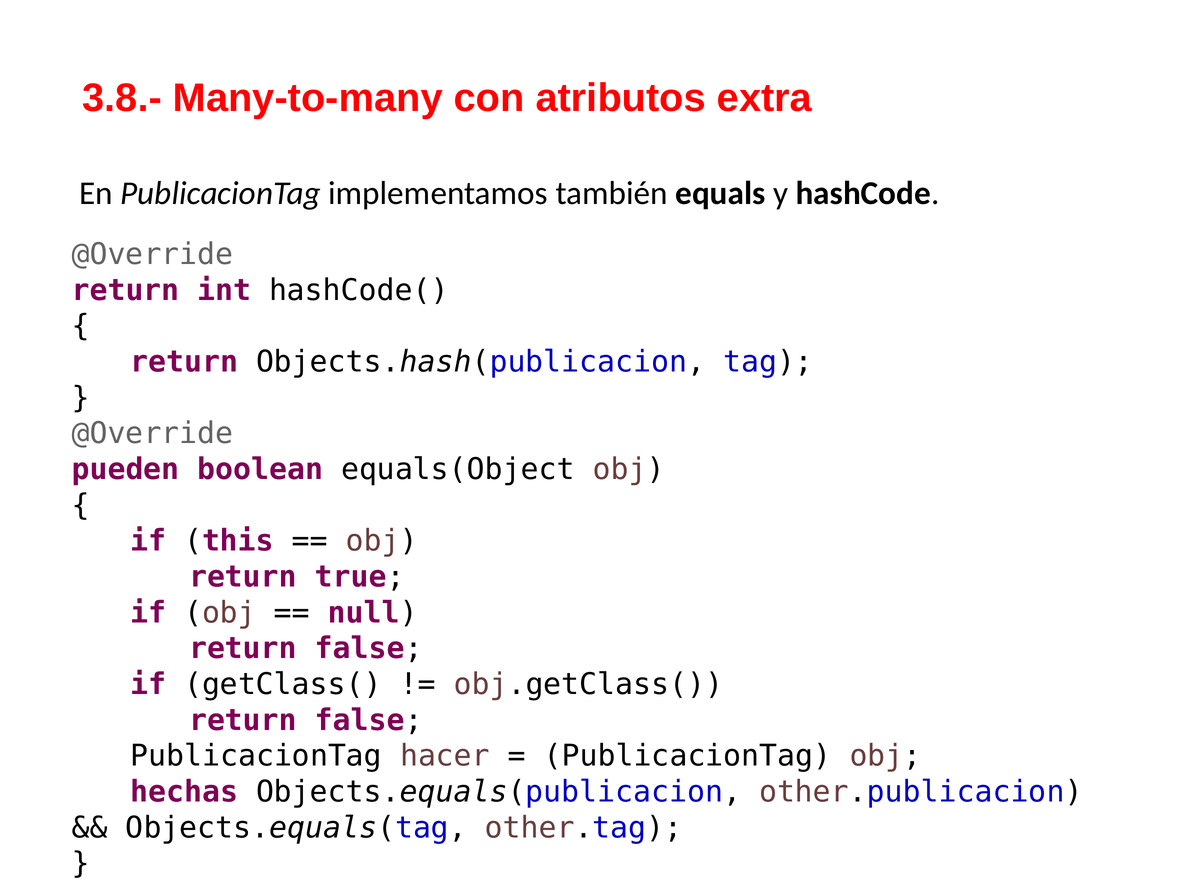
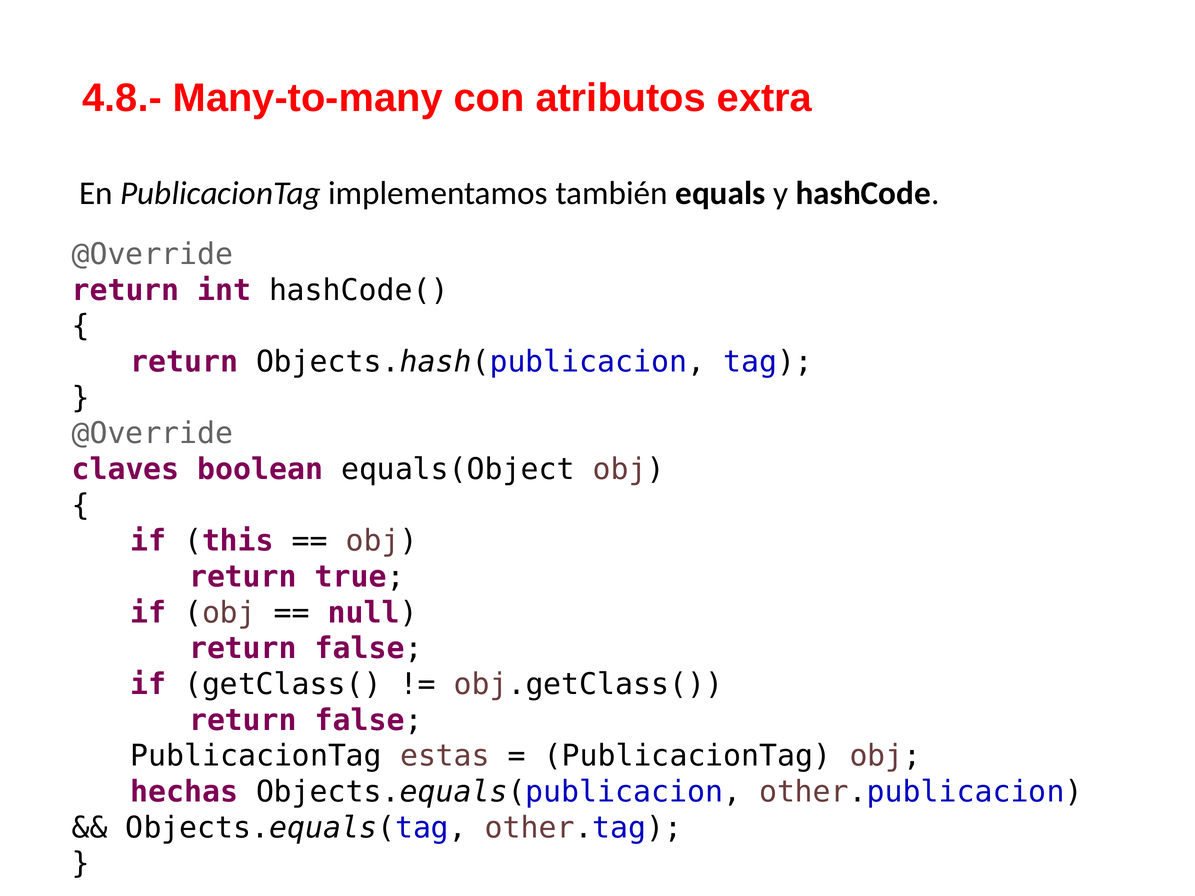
3.8.-: 3.8.- -> 4.8.- (122, 98)
pueden: pueden -> claves (126, 470)
hacer: hacer -> estas (445, 756)
